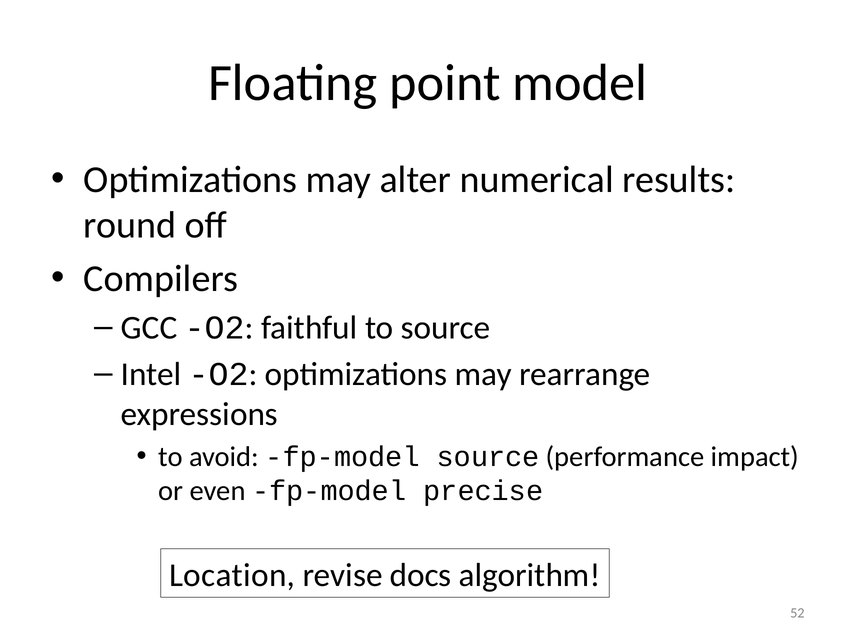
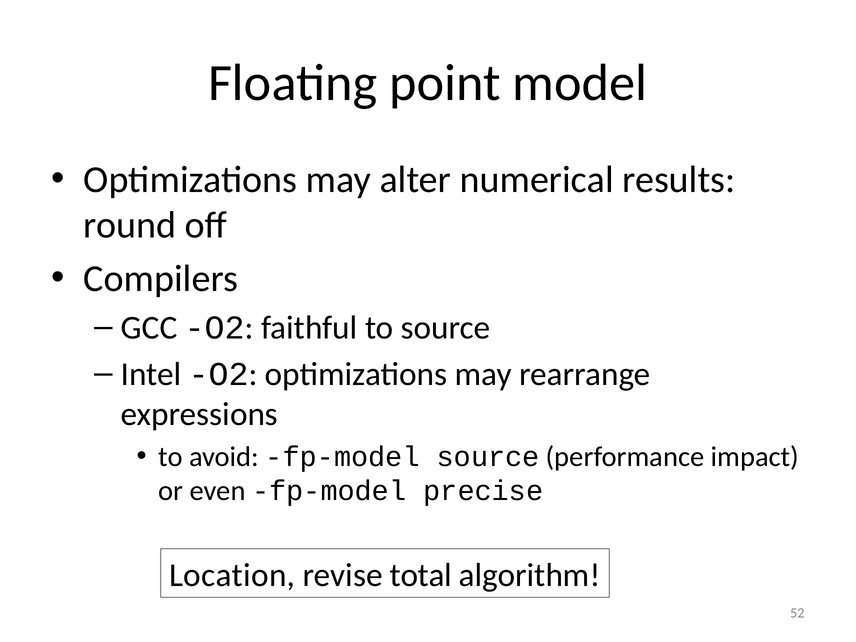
docs: docs -> total (421, 575)
